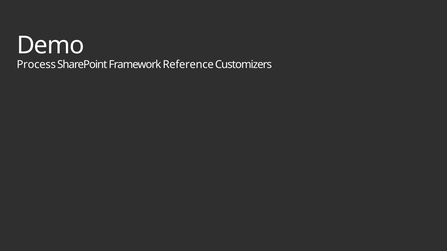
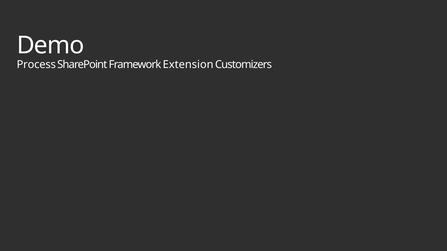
Reference: Reference -> Extension (188, 65)
